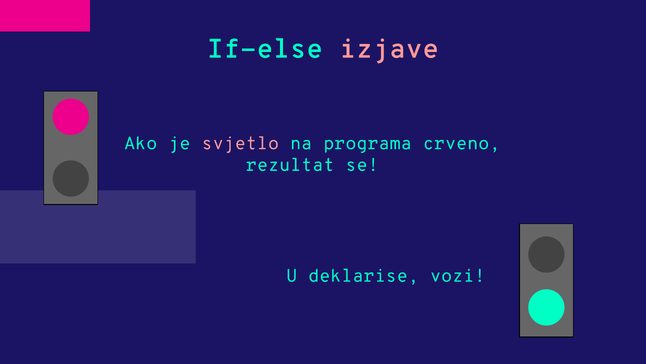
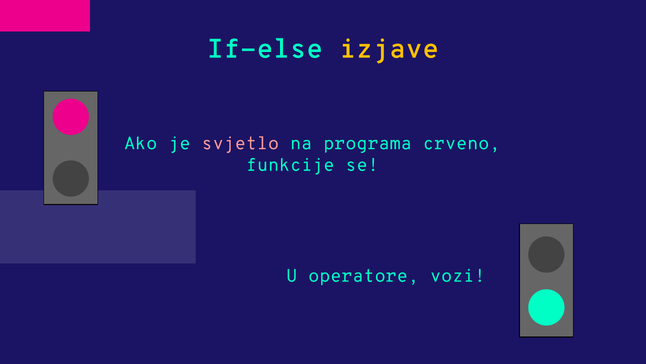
izjave colour: pink -> yellow (389, 49)
rezultat: rezultat -> funkcije (290, 165)
deklarise: deklarise -> operatore (364, 275)
